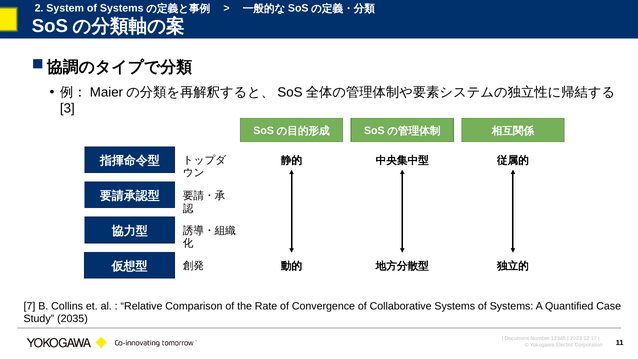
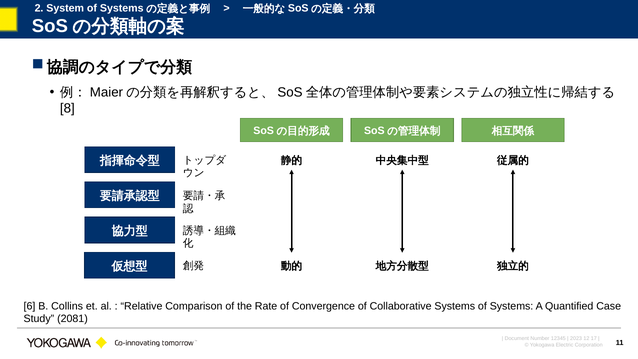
3: 3 -> 8 (67, 109)
7: 7 -> 6 (29, 306)
2035: 2035 -> 2081 (72, 319)
